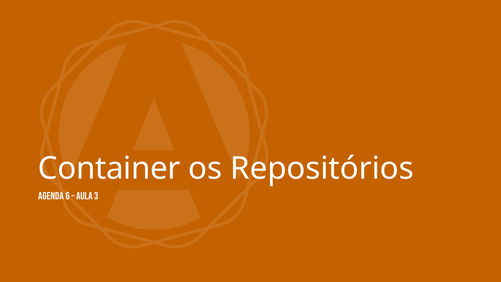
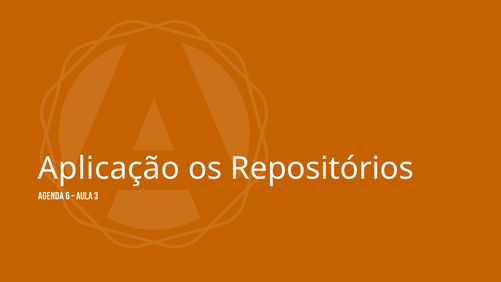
Container: Container -> Aplicação (109, 168)
